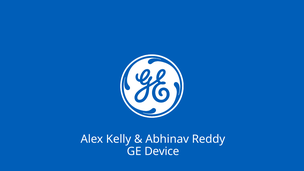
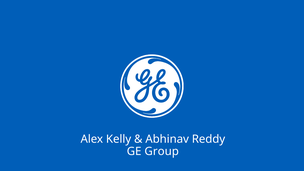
Device: Device -> Group (162, 151)
